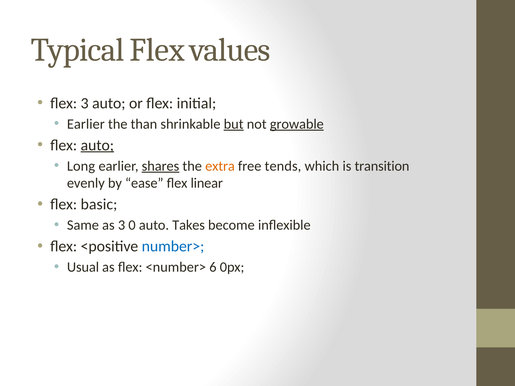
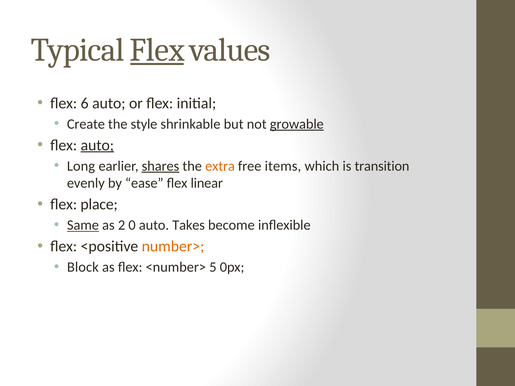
Flex underline: none -> present (157, 50)
flex 3: 3 -> 6 (85, 103)
Earlier: Earlier -> Create (86, 124)
than: than -> style (144, 124)
but underline: present -> none (234, 124)
tends: tends -> items (283, 166)
basic: basic -> place (99, 205)
Same underline: none -> present (83, 225)
as 3: 3 -> 2 (122, 225)
number> colour: blue -> orange (173, 247)
Usual: Usual -> Block (83, 267)
6: 6 -> 5 (213, 267)
